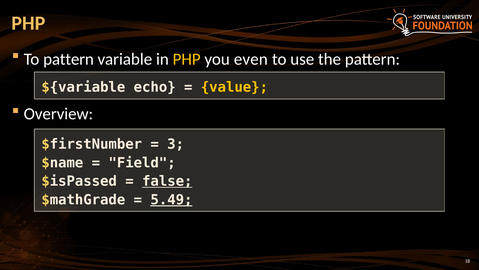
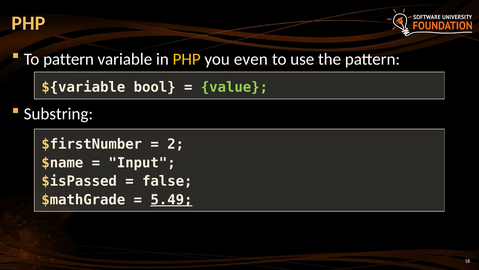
echo: echo -> bool (155, 87)
value colour: yellow -> light green (234, 87)
Overview: Overview -> Substring (58, 114)
3: 3 -> 2 (176, 144)
Field: Field -> Input (142, 162)
false underline: present -> none (167, 181)
